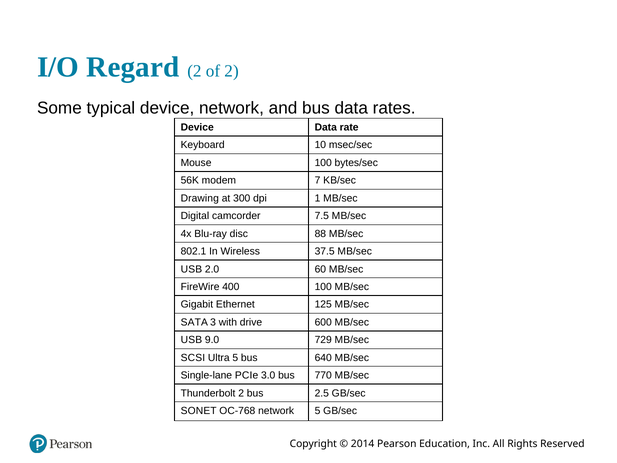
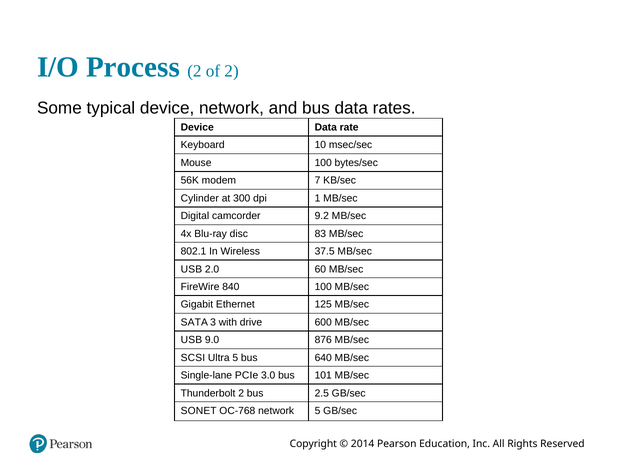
Regard: Regard -> Process (133, 67)
Drawing: Drawing -> Cylinder (200, 198)
7.5: 7.5 -> 9.2 (322, 216)
88: 88 -> 83 (320, 234)
400: 400 -> 840 (231, 287)
729: 729 -> 876 (323, 340)
770: 770 -> 101 (323, 375)
